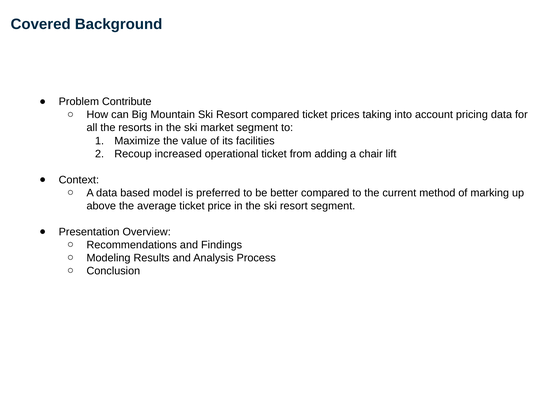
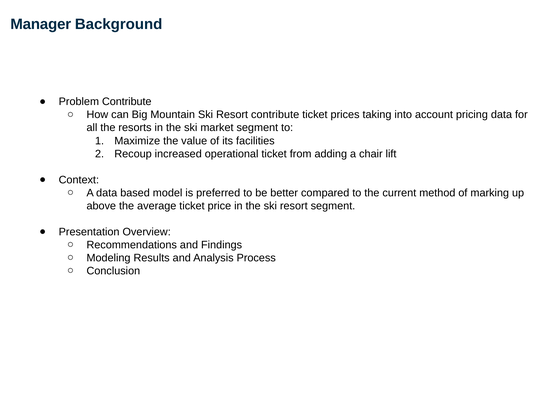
Covered: Covered -> Manager (41, 24)
Resort compared: compared -> contribute (275, 115)
